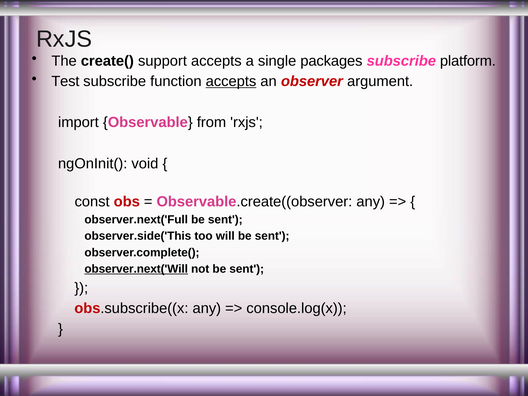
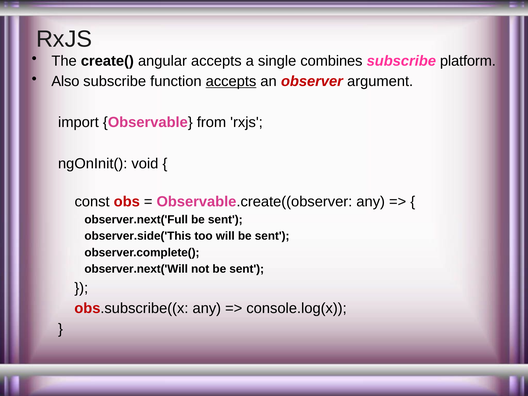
support: support -> angular (162, 61)
packages: packages -> combines (331, 61)
Test: Test -> Also (65, 81)
observer.next('Will underline: present -> none (136, 269)
